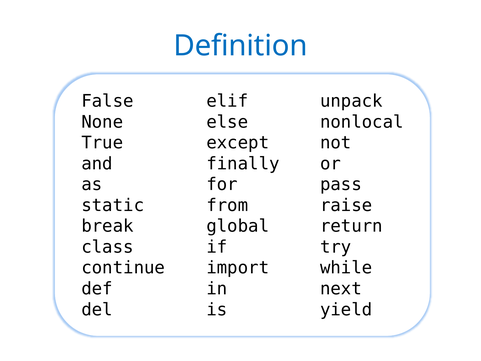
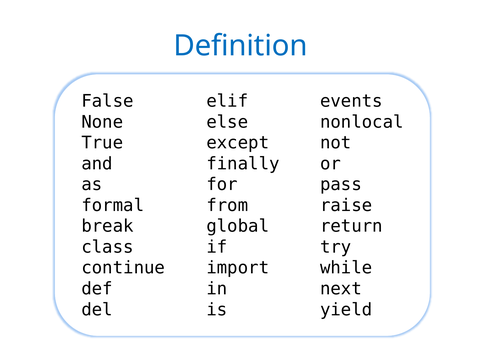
unpack: unpack -> events (351, 101)
static: static -> formal (113, 205)
